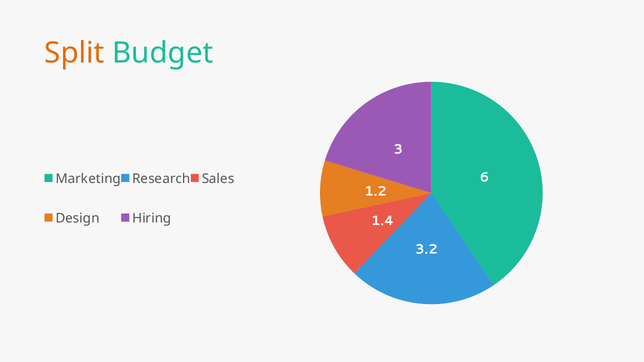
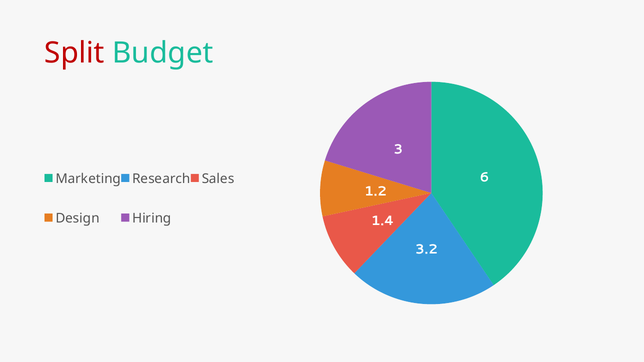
Split colour: orange -> red (74, 53)
